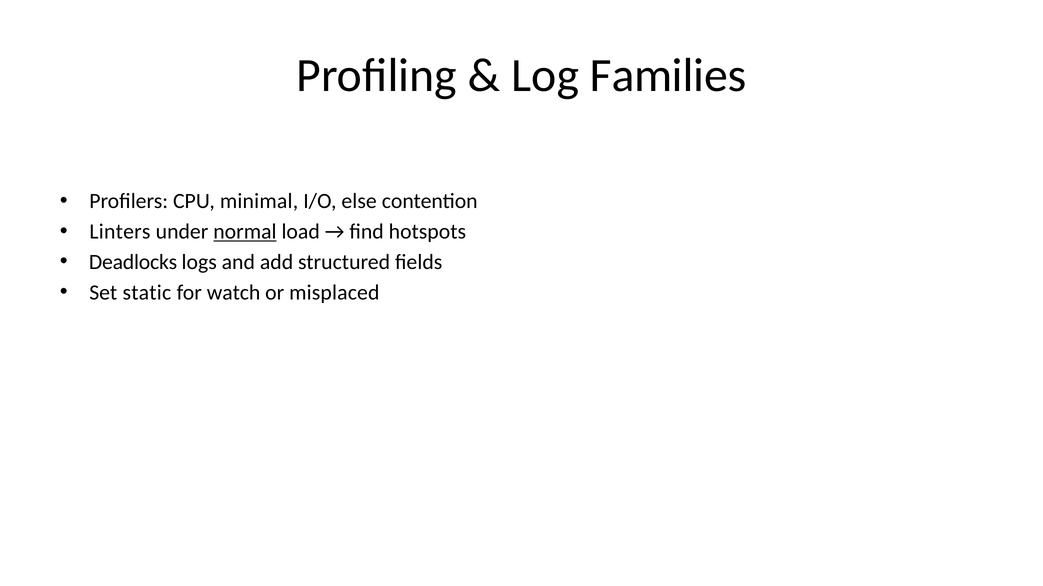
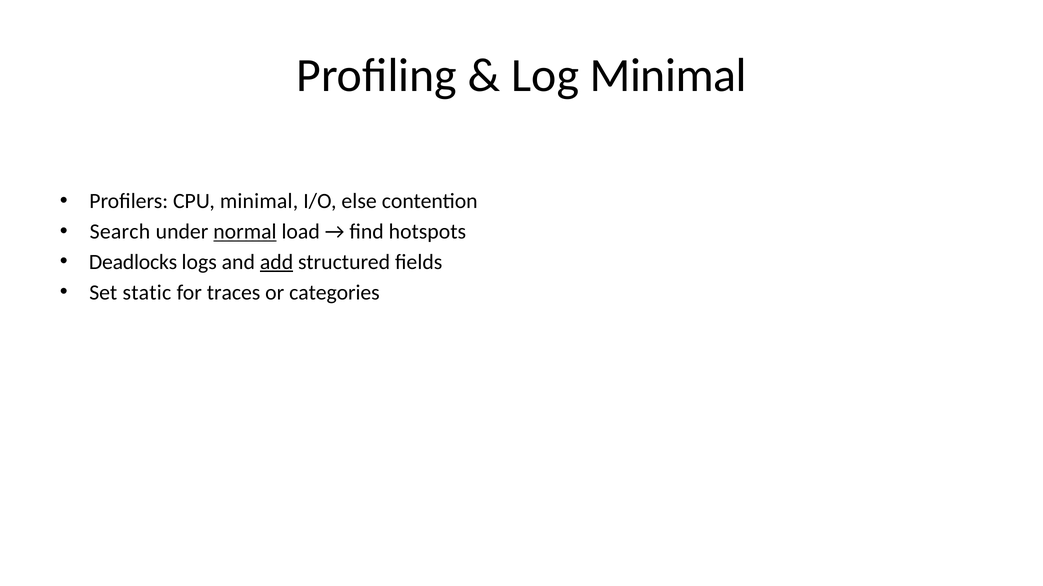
Log Families: Families -> Minimal (668, 76)
Linters: Linters -> Search (120, 232)
add underline: none -> present (277, 262)
watch: watch -> traces (234, 293)
misplaced: misplaced -> categories (334, 293)
